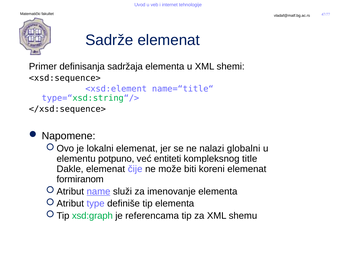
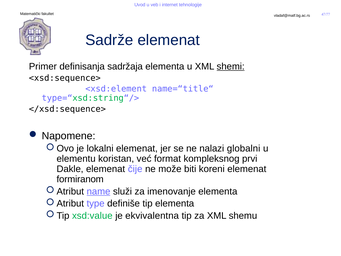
shemi underline: none -> present (231, 66)
potpuno: potpuno -> koristan (116, 159)
entiteti: entiteti -> format (168, 159)
title: title -> prvi (250, 159)
xsd:graph: xsd:graph -> xsd:value (92, 215)
referencama: referencama -> ekvivalentna (152, 215)
